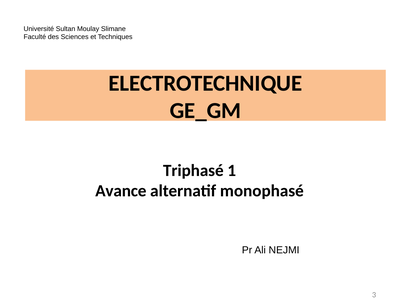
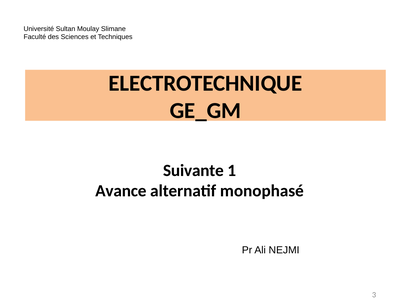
Triphasé: Triphasé -> Suivante (193, 171)
